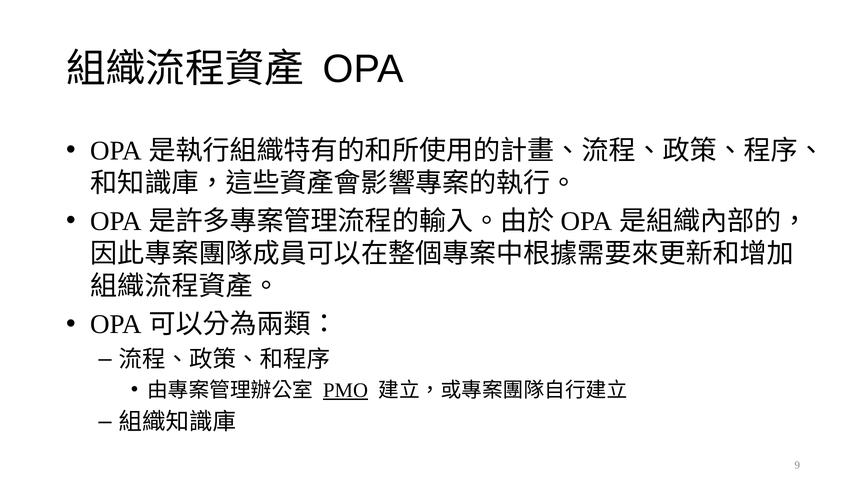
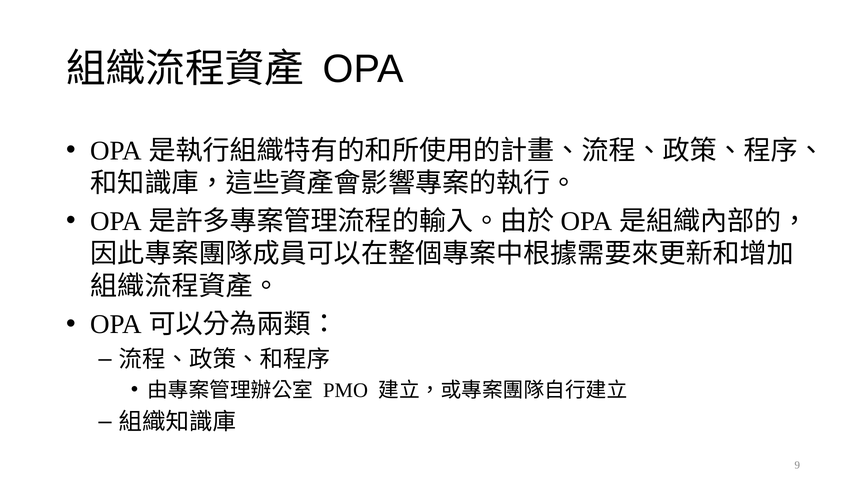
PMO underline: present -> none (346, 390)
